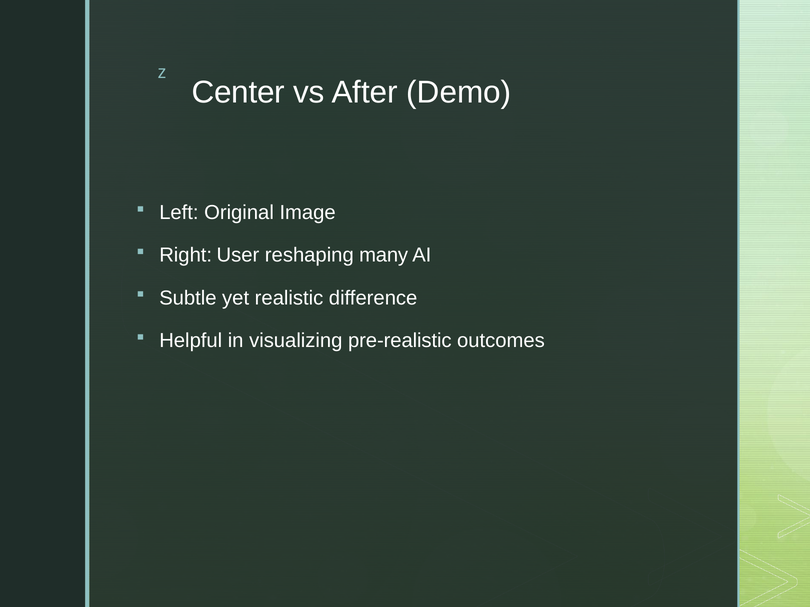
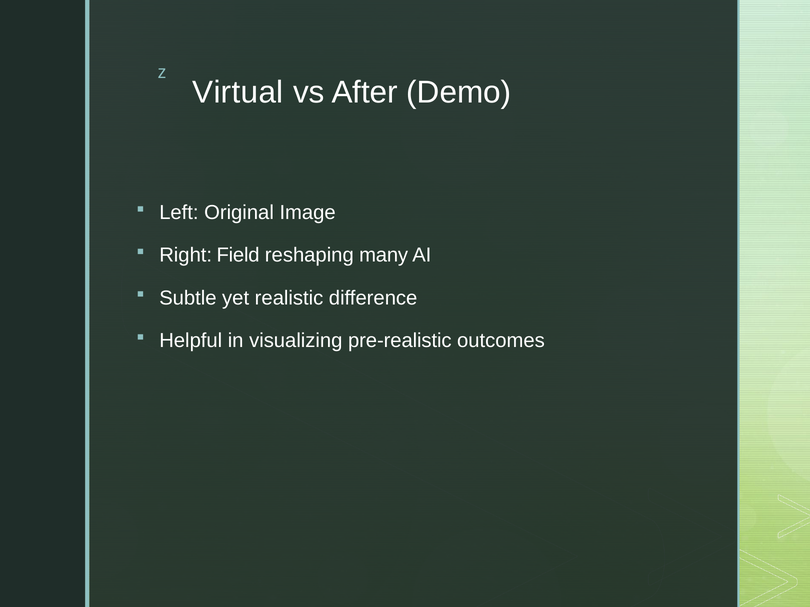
Center: Center -> Virtual (238, 92)
User: User -> Field (238, 256)
